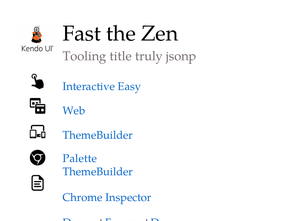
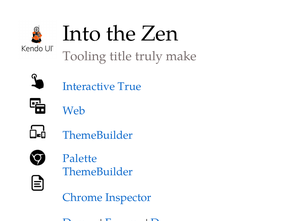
Fast: Fast -> Into (82, 33)
jsonp: jsonp -> make (181, 56)
Easy: Easy -> True (129, 86)
